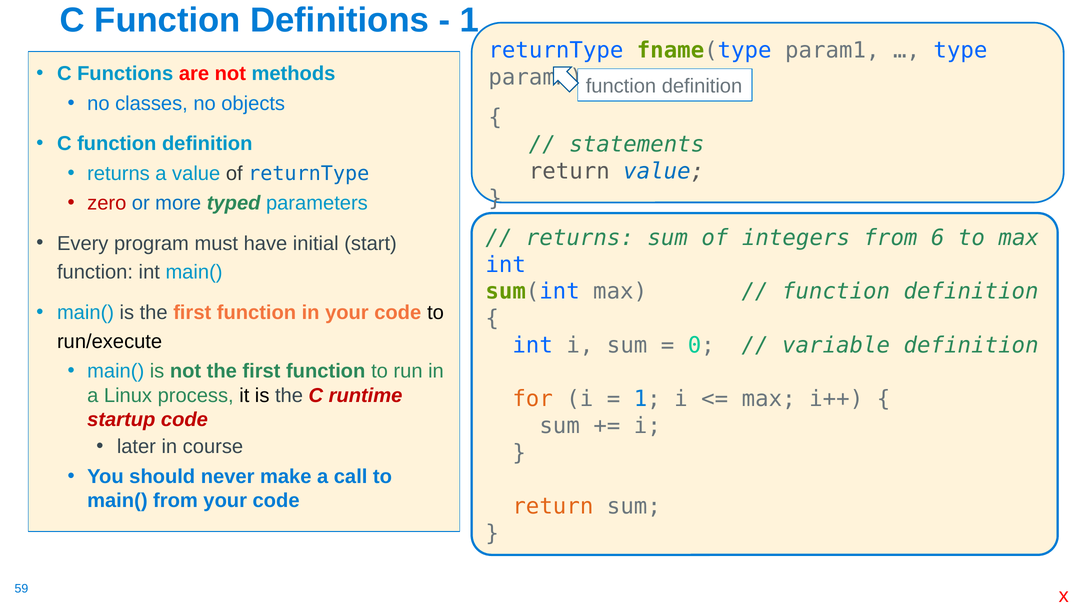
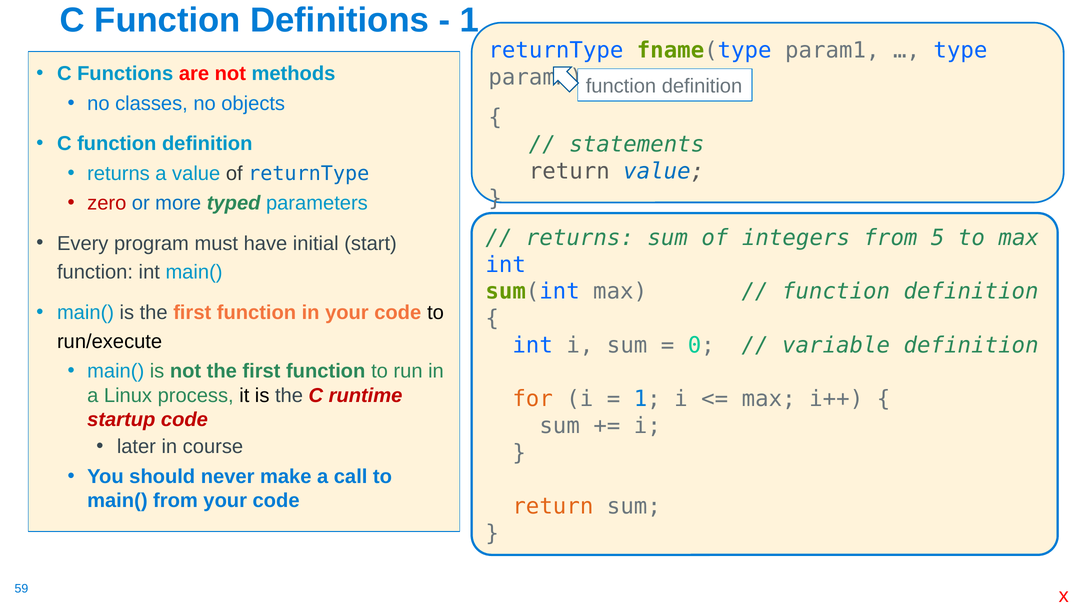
6: 6 -> 5 (938, 238)
